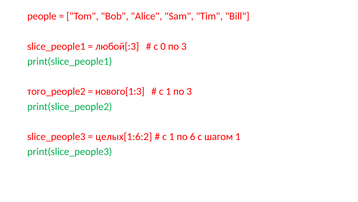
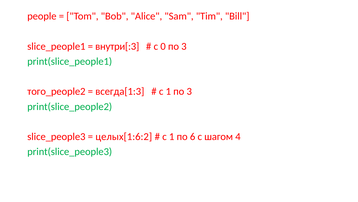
любой[:3: любой[:3 -> внутри[:3 (117, 46)
нового[1:3: нового[1:3 -> всегда[1:3 (120, 91)
шагом 1: 1 -> 4 (238, 136)
